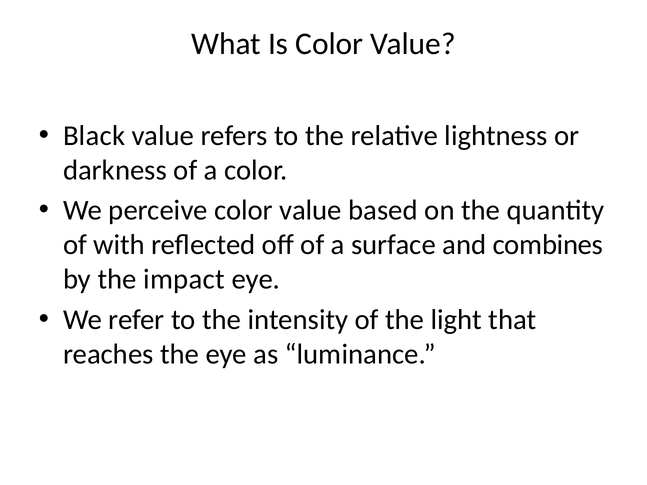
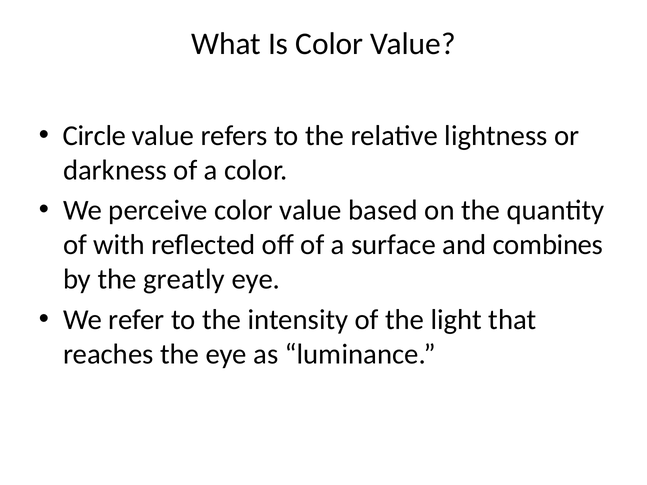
Black: Black -> Circle (94, 136)
impact: impact -> greatly (184, 280)
